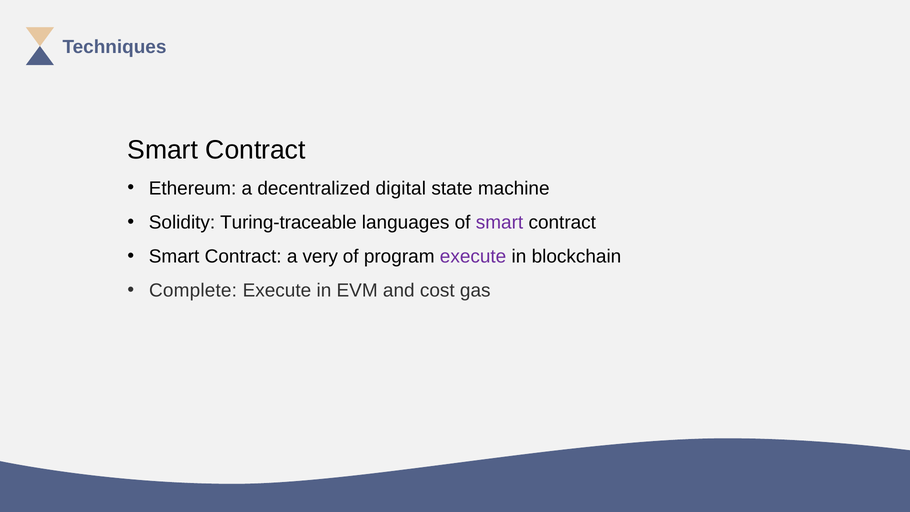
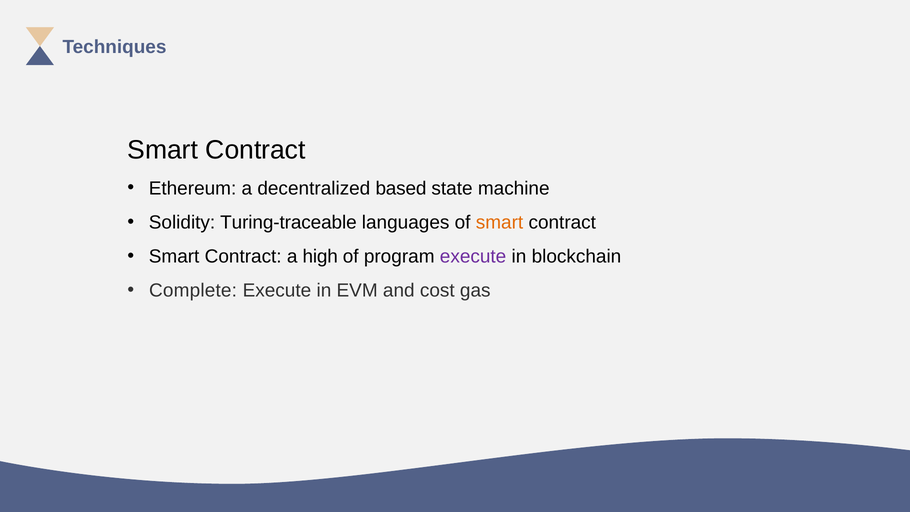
digital: digital -> based (401, 188)
smart colour: purple -> orange (499, 222)
very: very -> high (320, 256)
